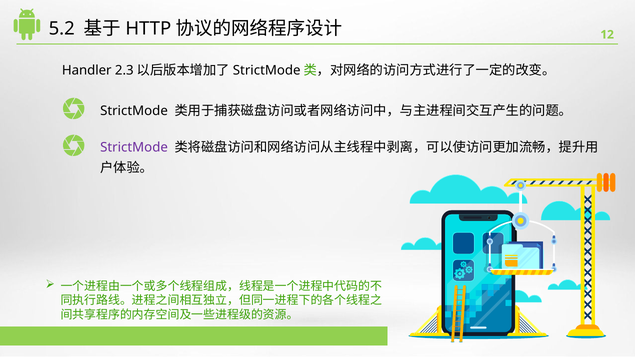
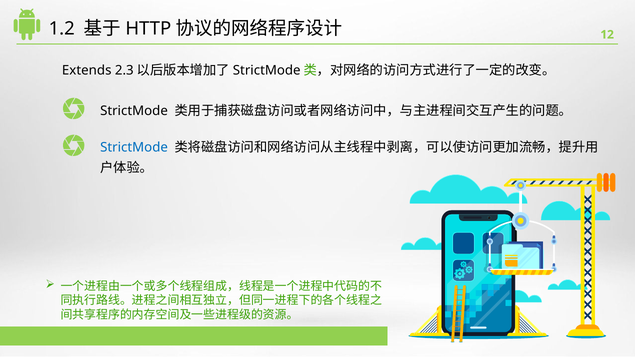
5.2: 5.2 -> 1.2 (62, 29)
Handler: Handler -> Extends (87, 71)
StrictMode colour: purple -> blue (134, 147)
